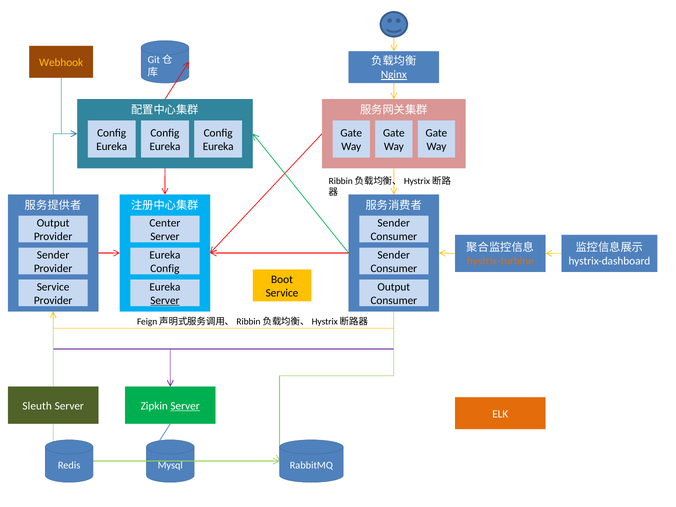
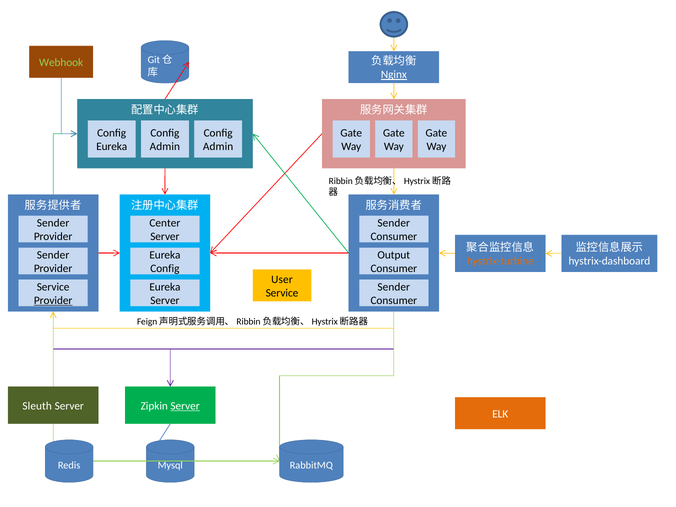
Webhook colour: yellow -> light green (61, 63)
Eureka: Eureka -> Admin (165, 147)
Eureka: Eureka -> Admin (218, 147)
Output: Output -> Sender (53, 223)
Sender: Sender -> Output (394, 255)
Boot: Boot -> User (282, 279)
Output: Output -> Sender (394, 287)
Provider underline: none -> present (53, 300)
Server underline: present -> none (165, 300)
